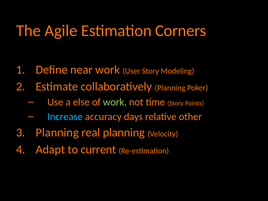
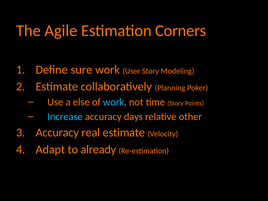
near: near -> sure (81, 70)
work colour: light green -> light blue (115, 102)
Planning: Planning -> Accuracy (57, 133)
real planning: planning -> estimate (124, 133)
current: current -> already (98, 149)
